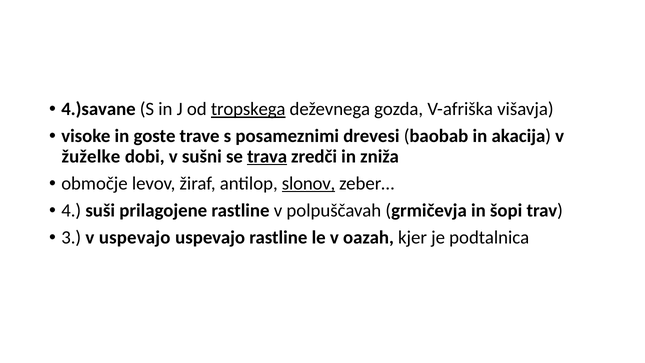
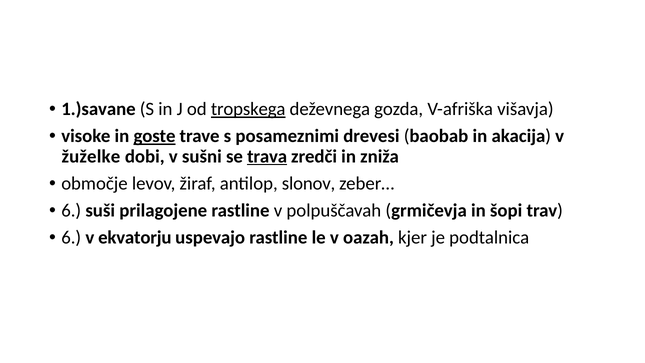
4.)savane: 4.)savane -> 1.)savane (98, 109)
goste underline: none -> present (154, 136)
slonov underline: present -> none (309, 183)
4: 4 -> 6 (71, 211)
3: 3 -> 6 (71, 238)
v uspevajo: uspevajo -> ekvatorju (135, 238)
